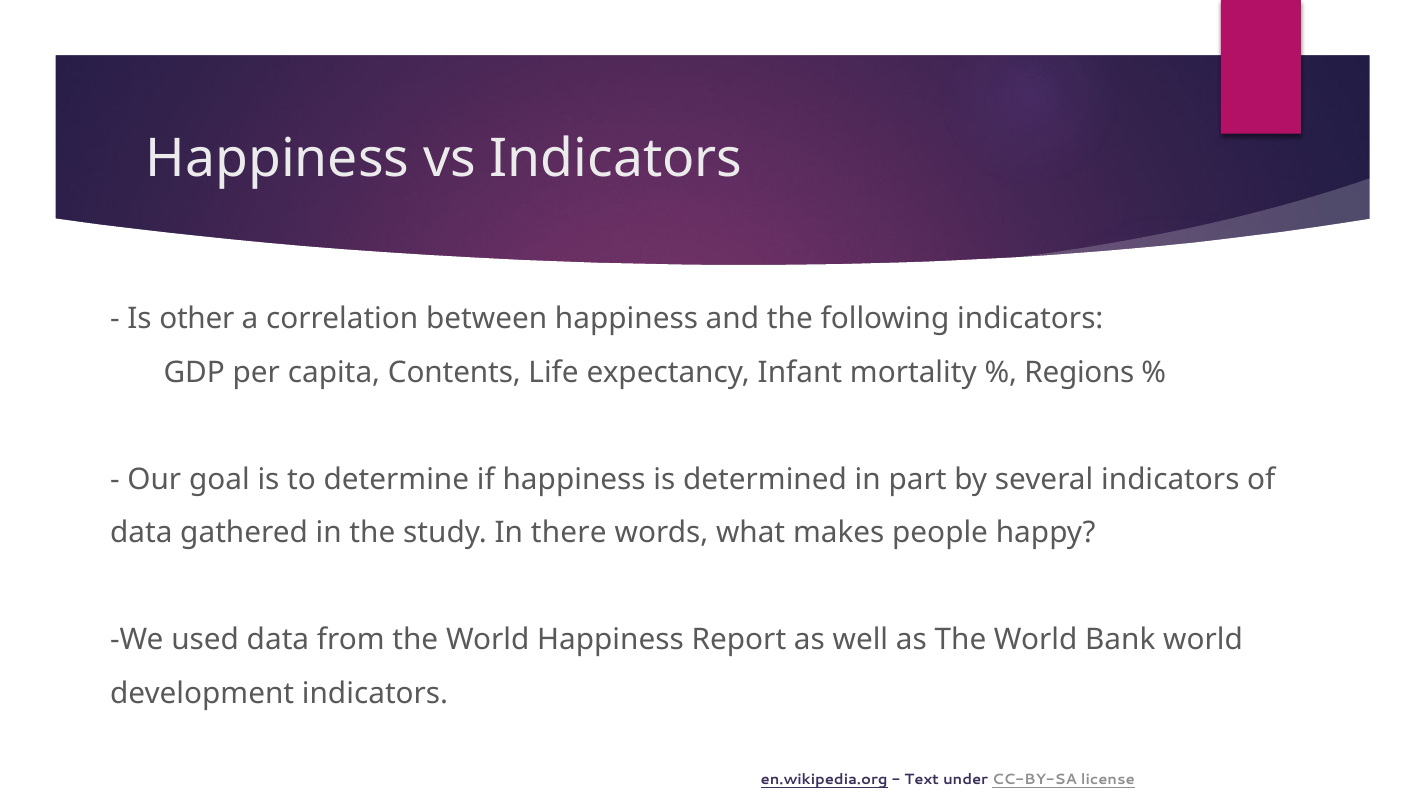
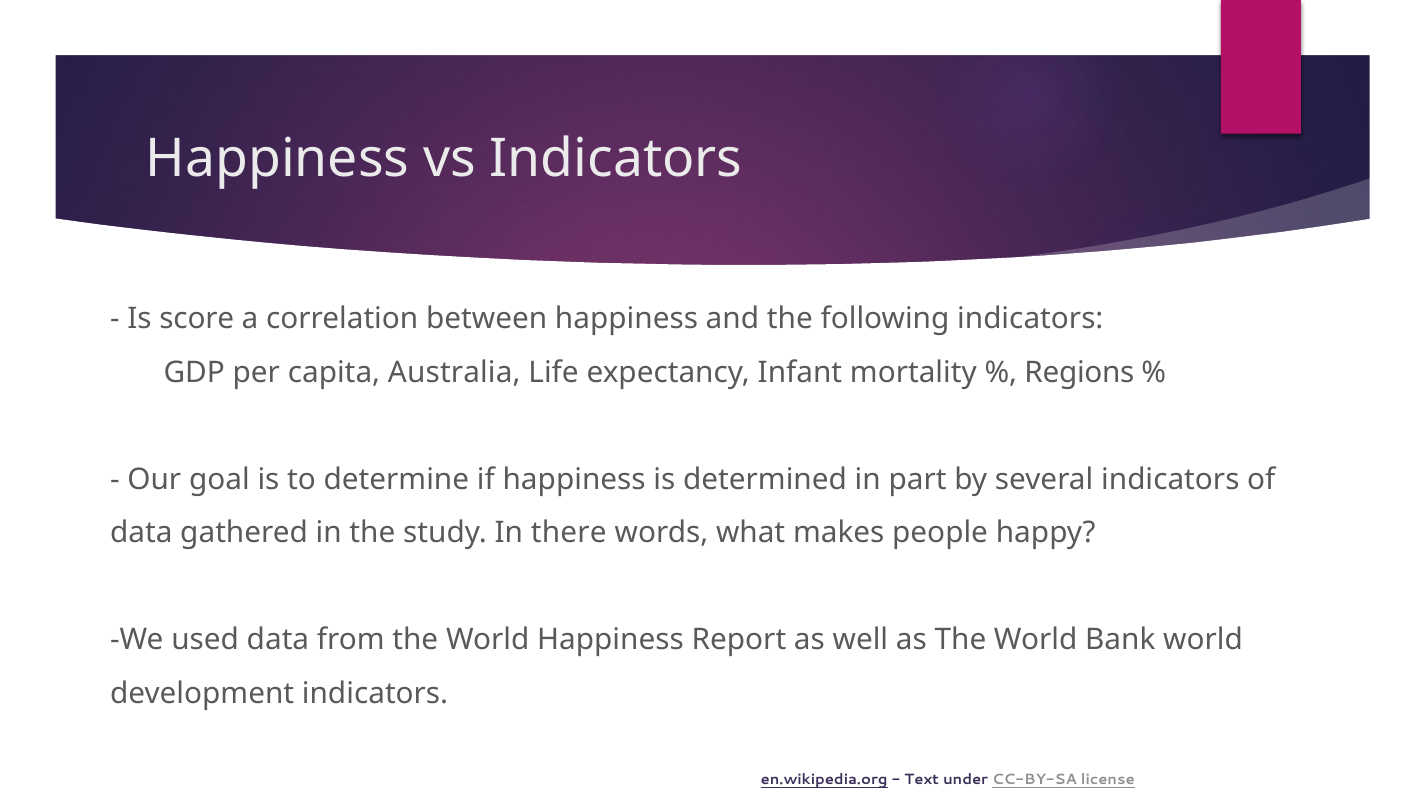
other: other -> score (197, 319)
Contents: Contents -> Australia (454, 373)
